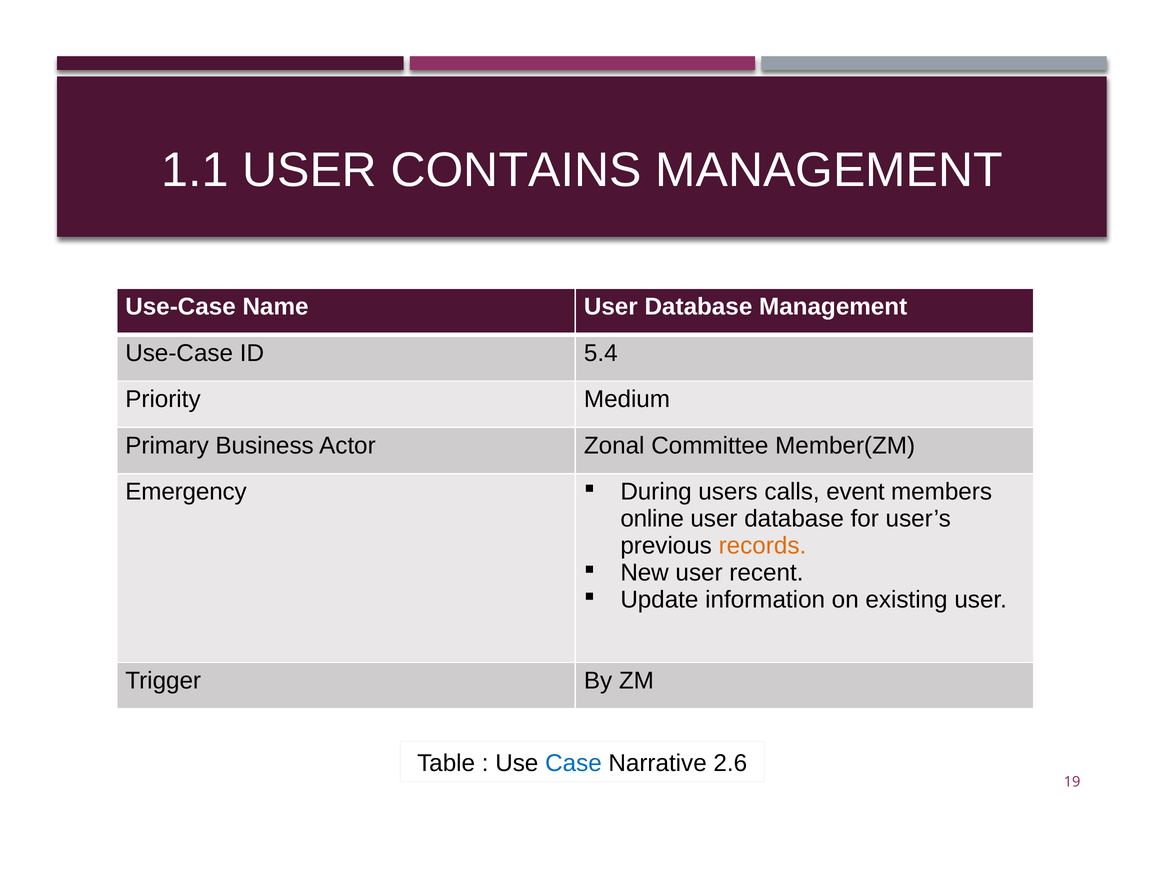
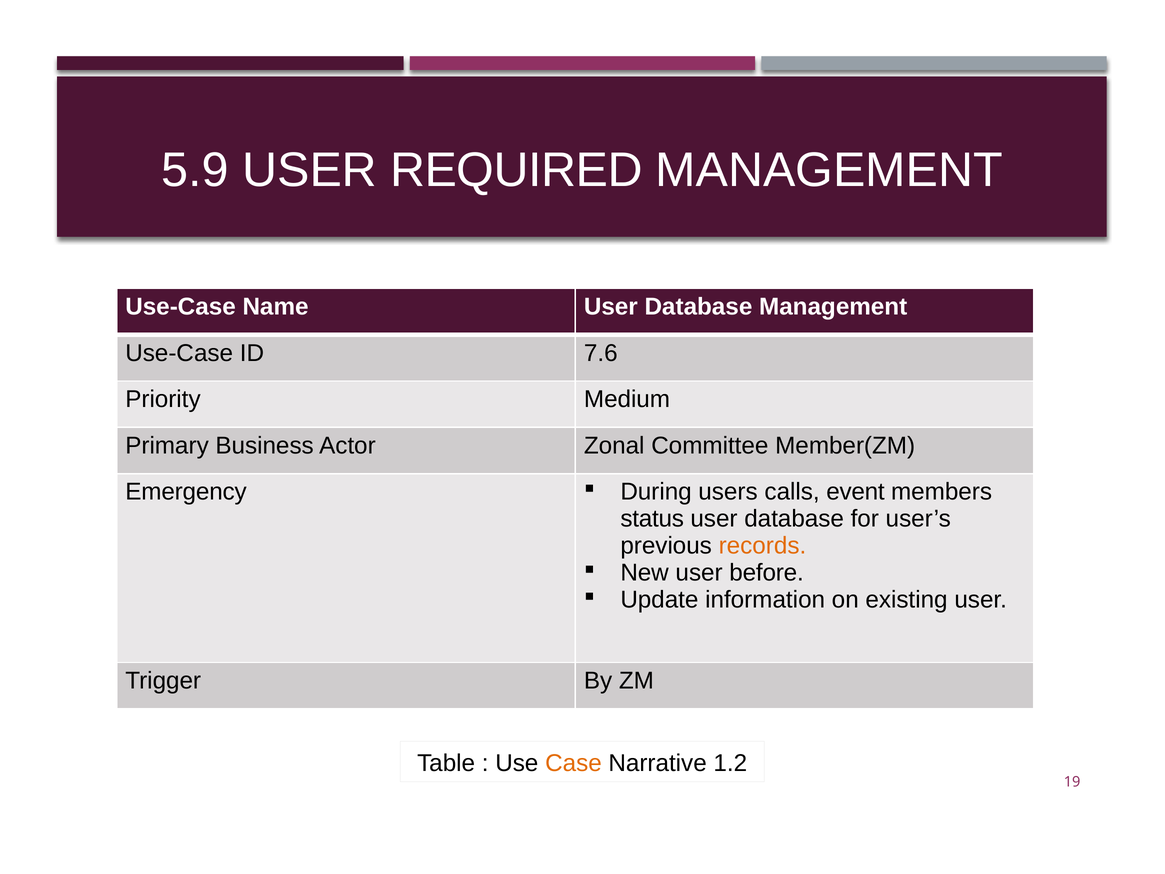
1.1: 1.1 -> 5.9 (195, 170)
CONTAINS: CONTAINS -> REQUIRED (516, 170)
5.4: 5.4 -> 7.6 (601, 353)
online: online -> status (652, 519)
recent: recent -> before (767, 573)
Case colour: blue -> orange (573, 763)
2.6: 2.6 -> 1.2 (730, 763)
